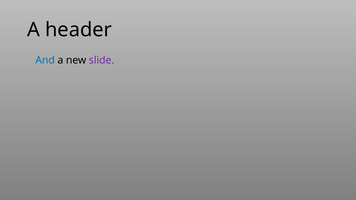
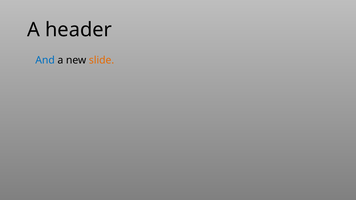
slide colour: purple -> orange (102, 60)
